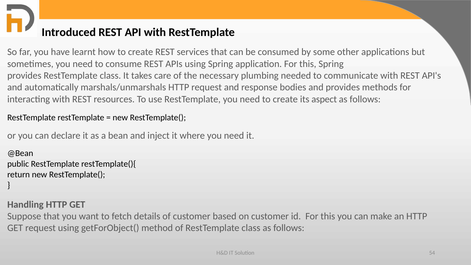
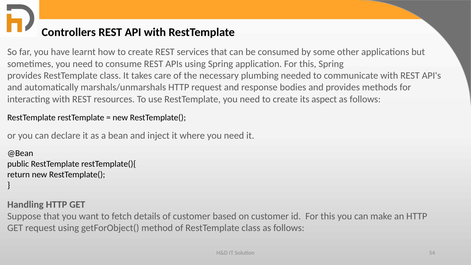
Introduced: Introduced -> Controllers (69, 32)
